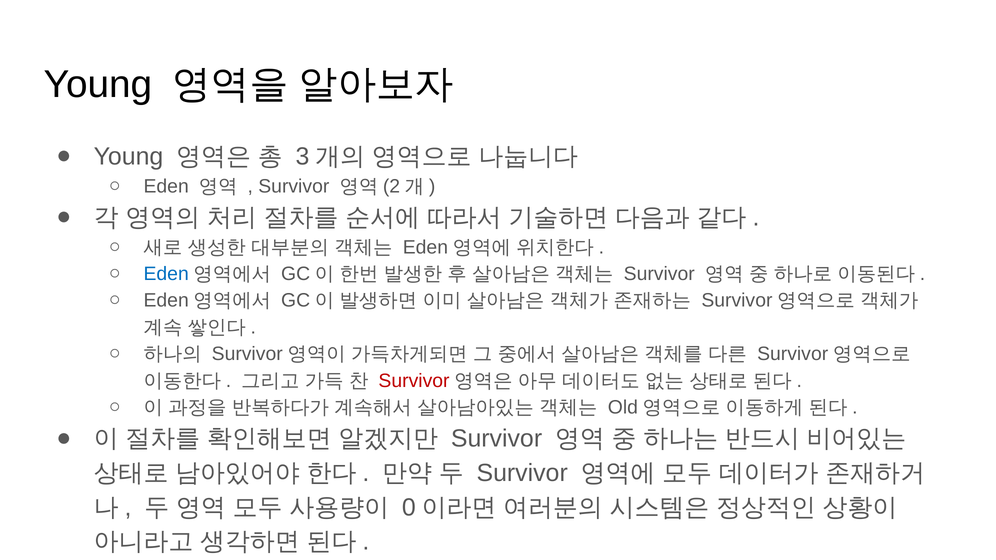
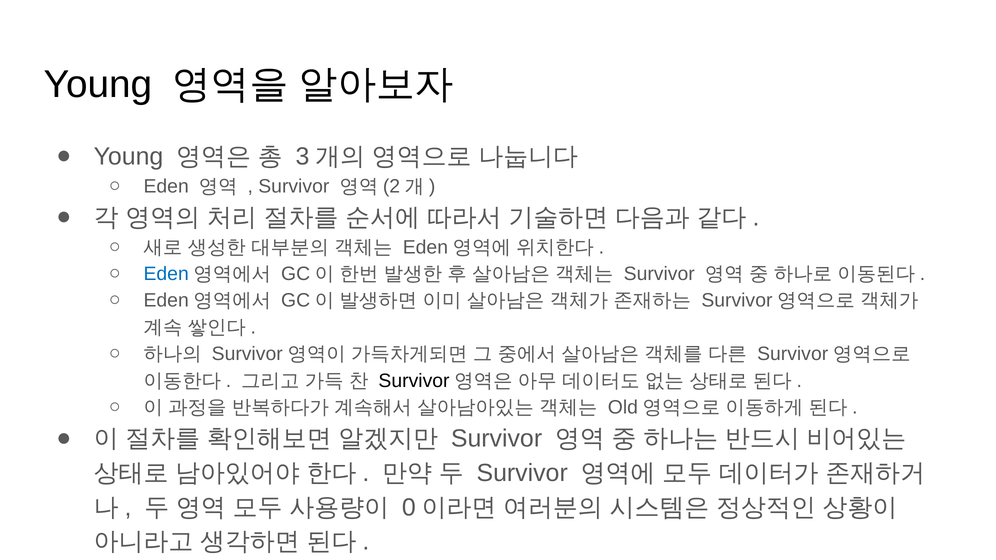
Survivor colour: red -> black (414, 381)
